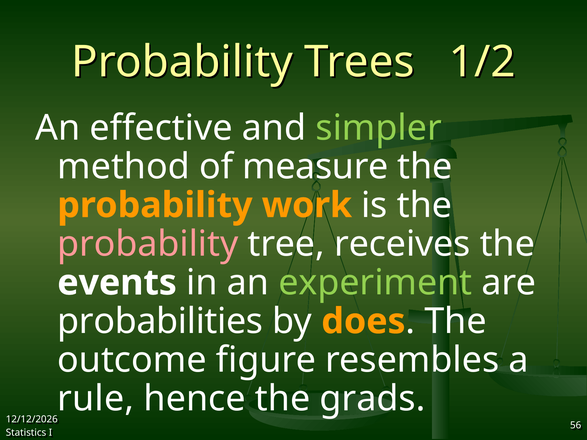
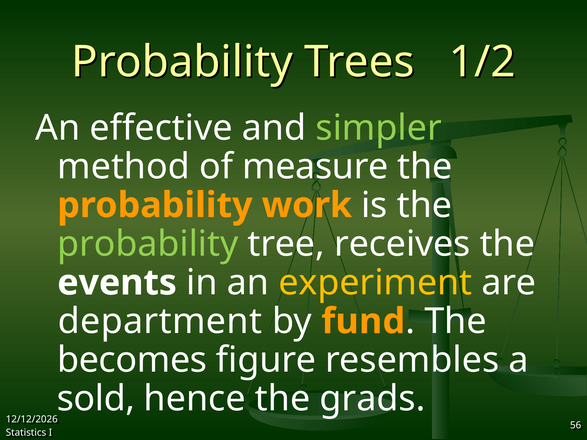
probability colour: pink -> light green (148, 244)
experiment colour: light green -> yellow (375, 283)
probabilities: probabilities -> department (160, 322)
does: does -> fund (363, 322)
outcome: outcome -> becomes (132, 360)
rule: rule -> sold (96, 399)
